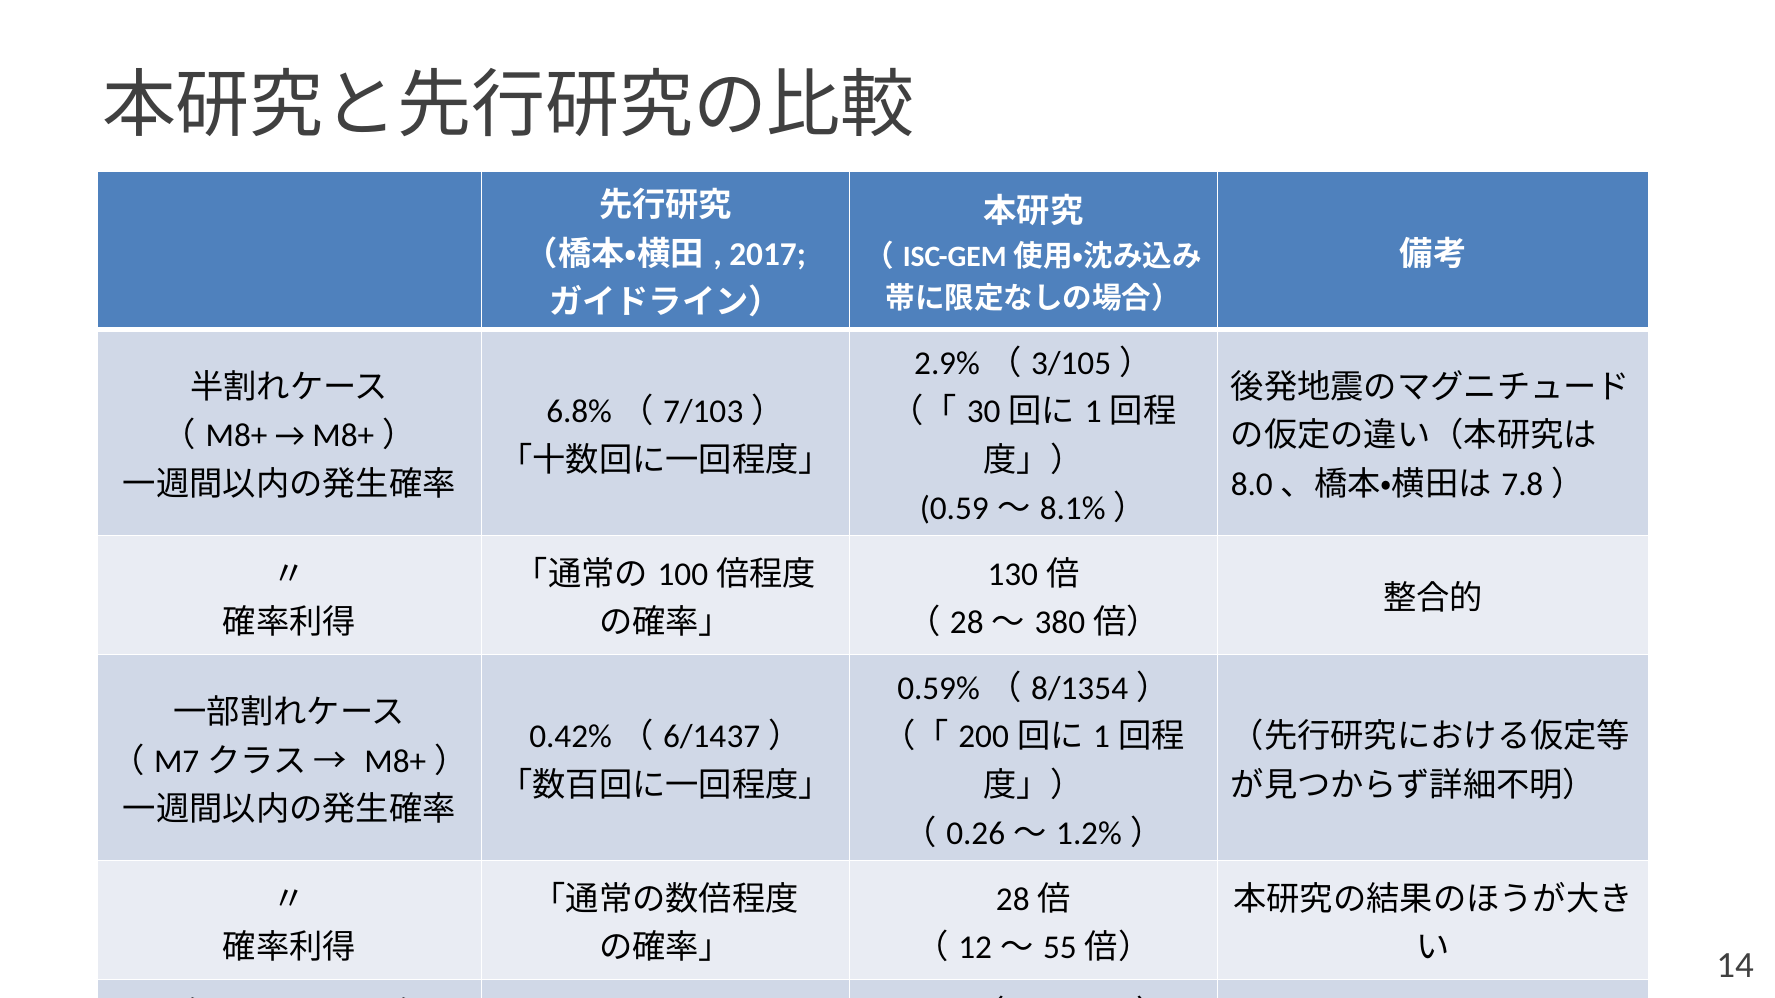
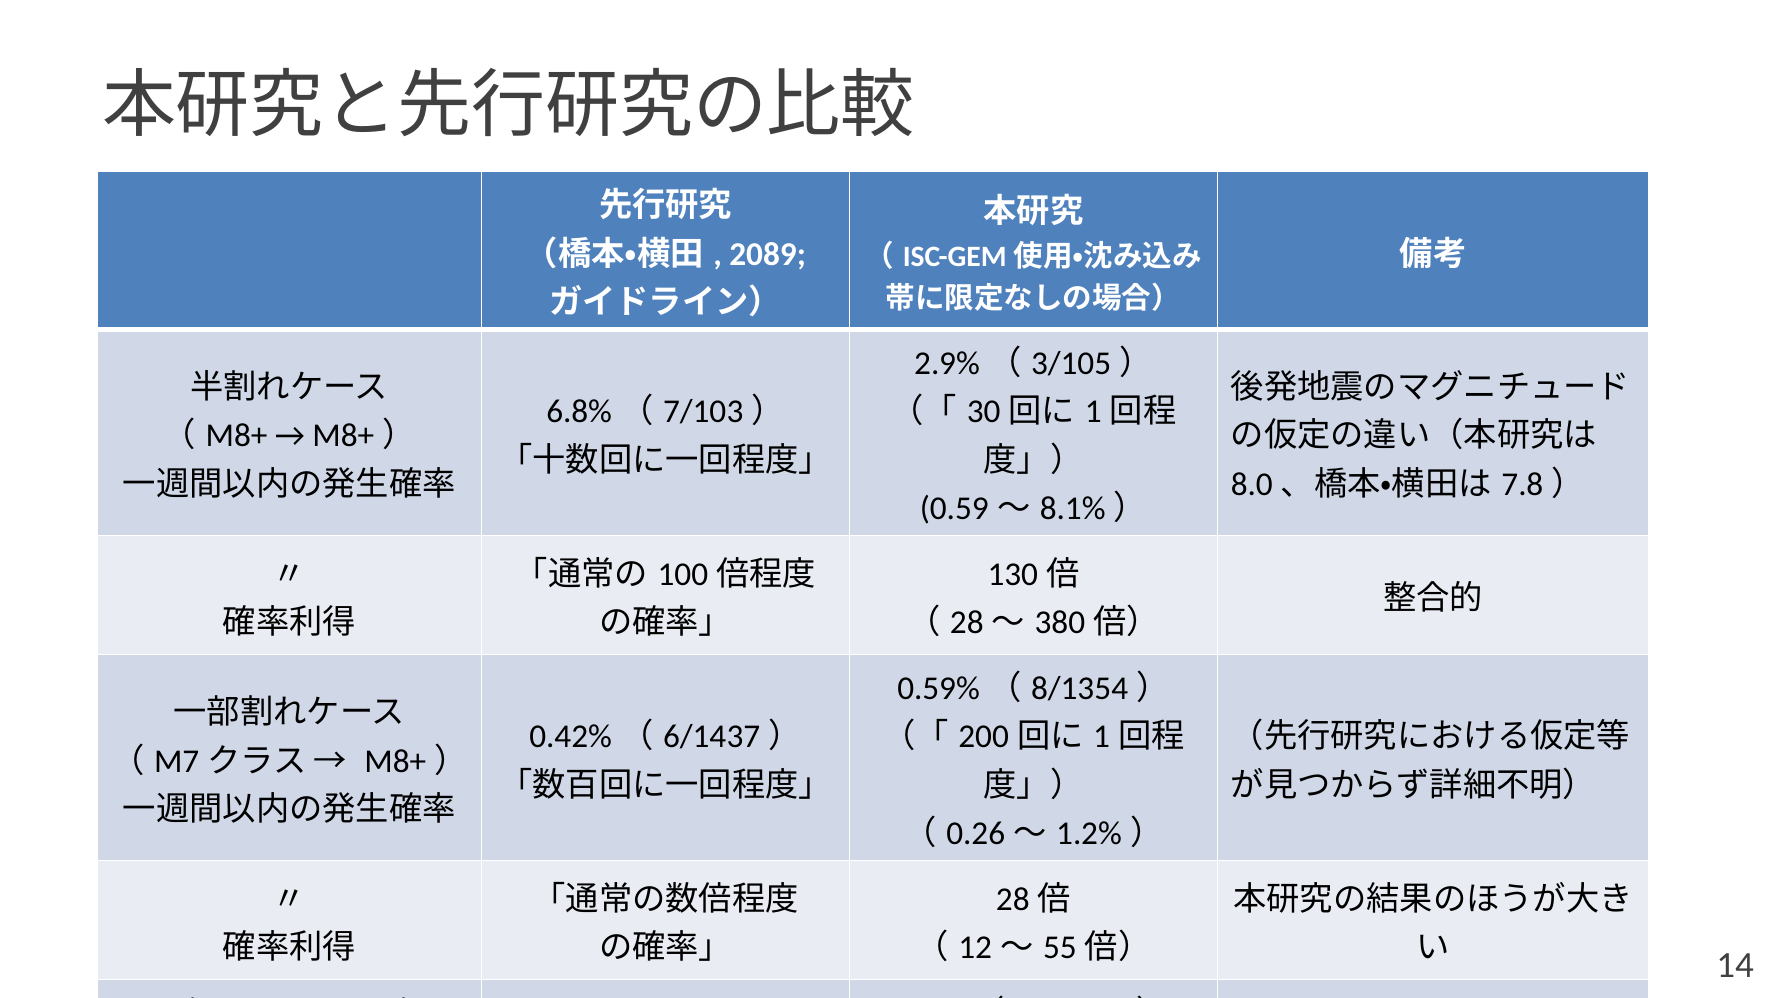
2017: 2017 -> 2089 (768, 254)
